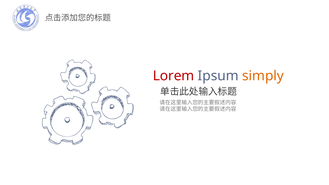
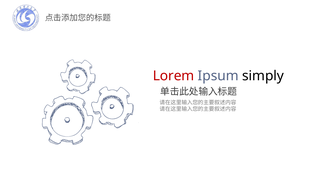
simply colour: orange -> black (263, 76)
